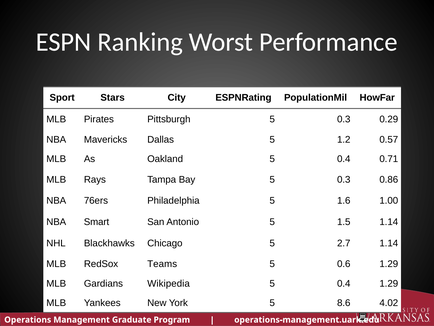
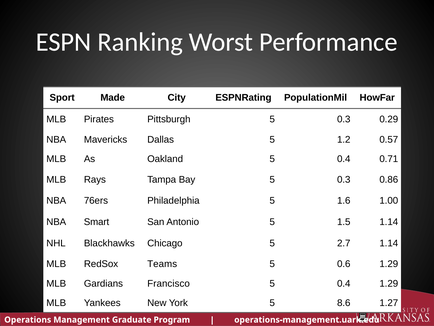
Stars: Stars -> Made (113, 98)
Wikipedia: Wikipedia -> Francisco (169, 283)
4.02: 4.02 -> 1.27 (389, 303)
